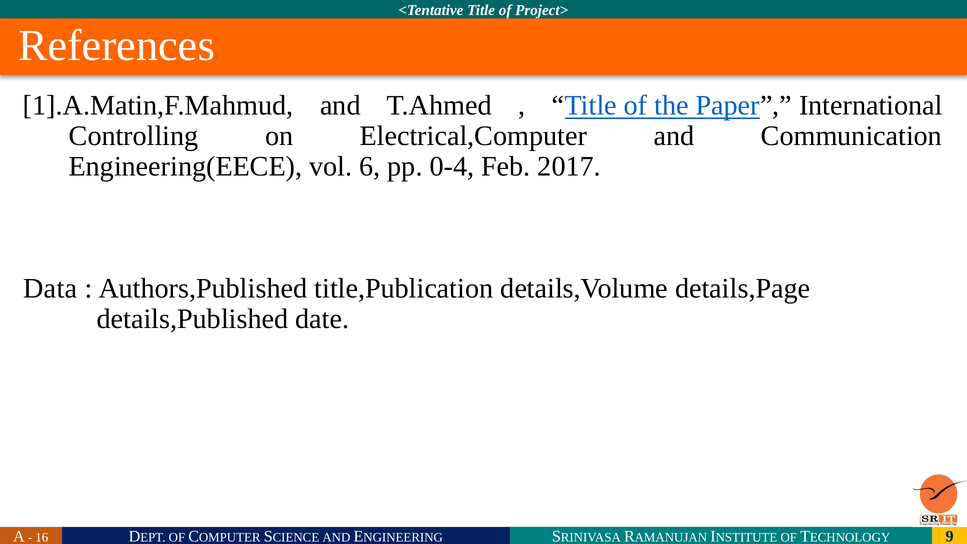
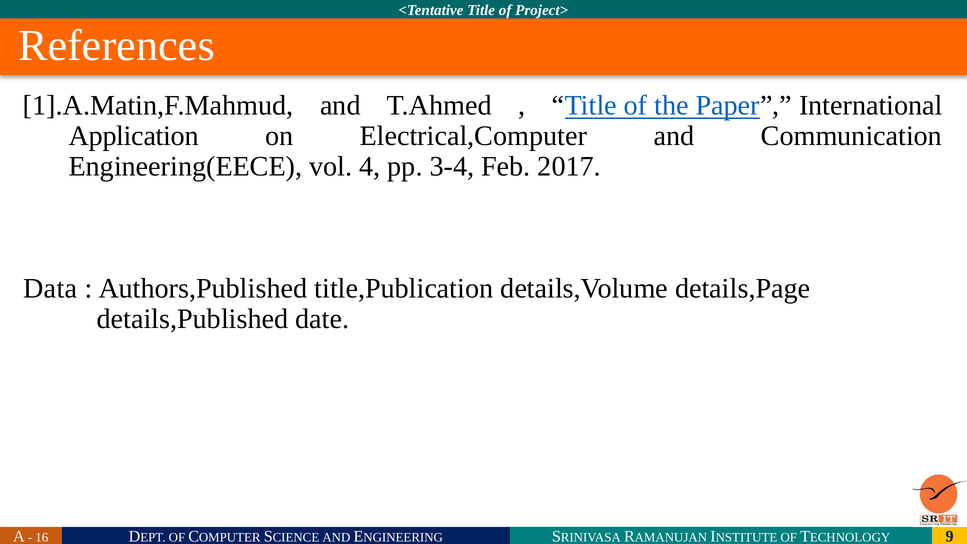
Controlling: Controlling -> Application (134, 136)
6: 6 -> 4 (370, 167)
0-4: 0-4 -> 3-4 (452, 167)
